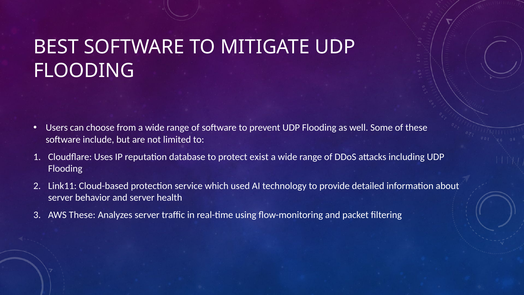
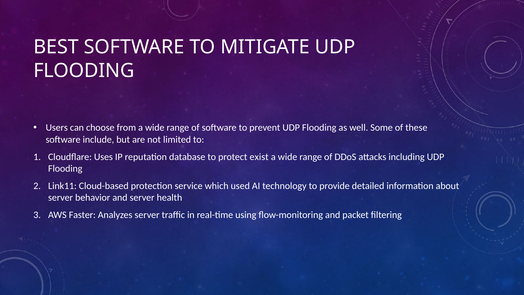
AWS These: These -> Faster (82, 215)
